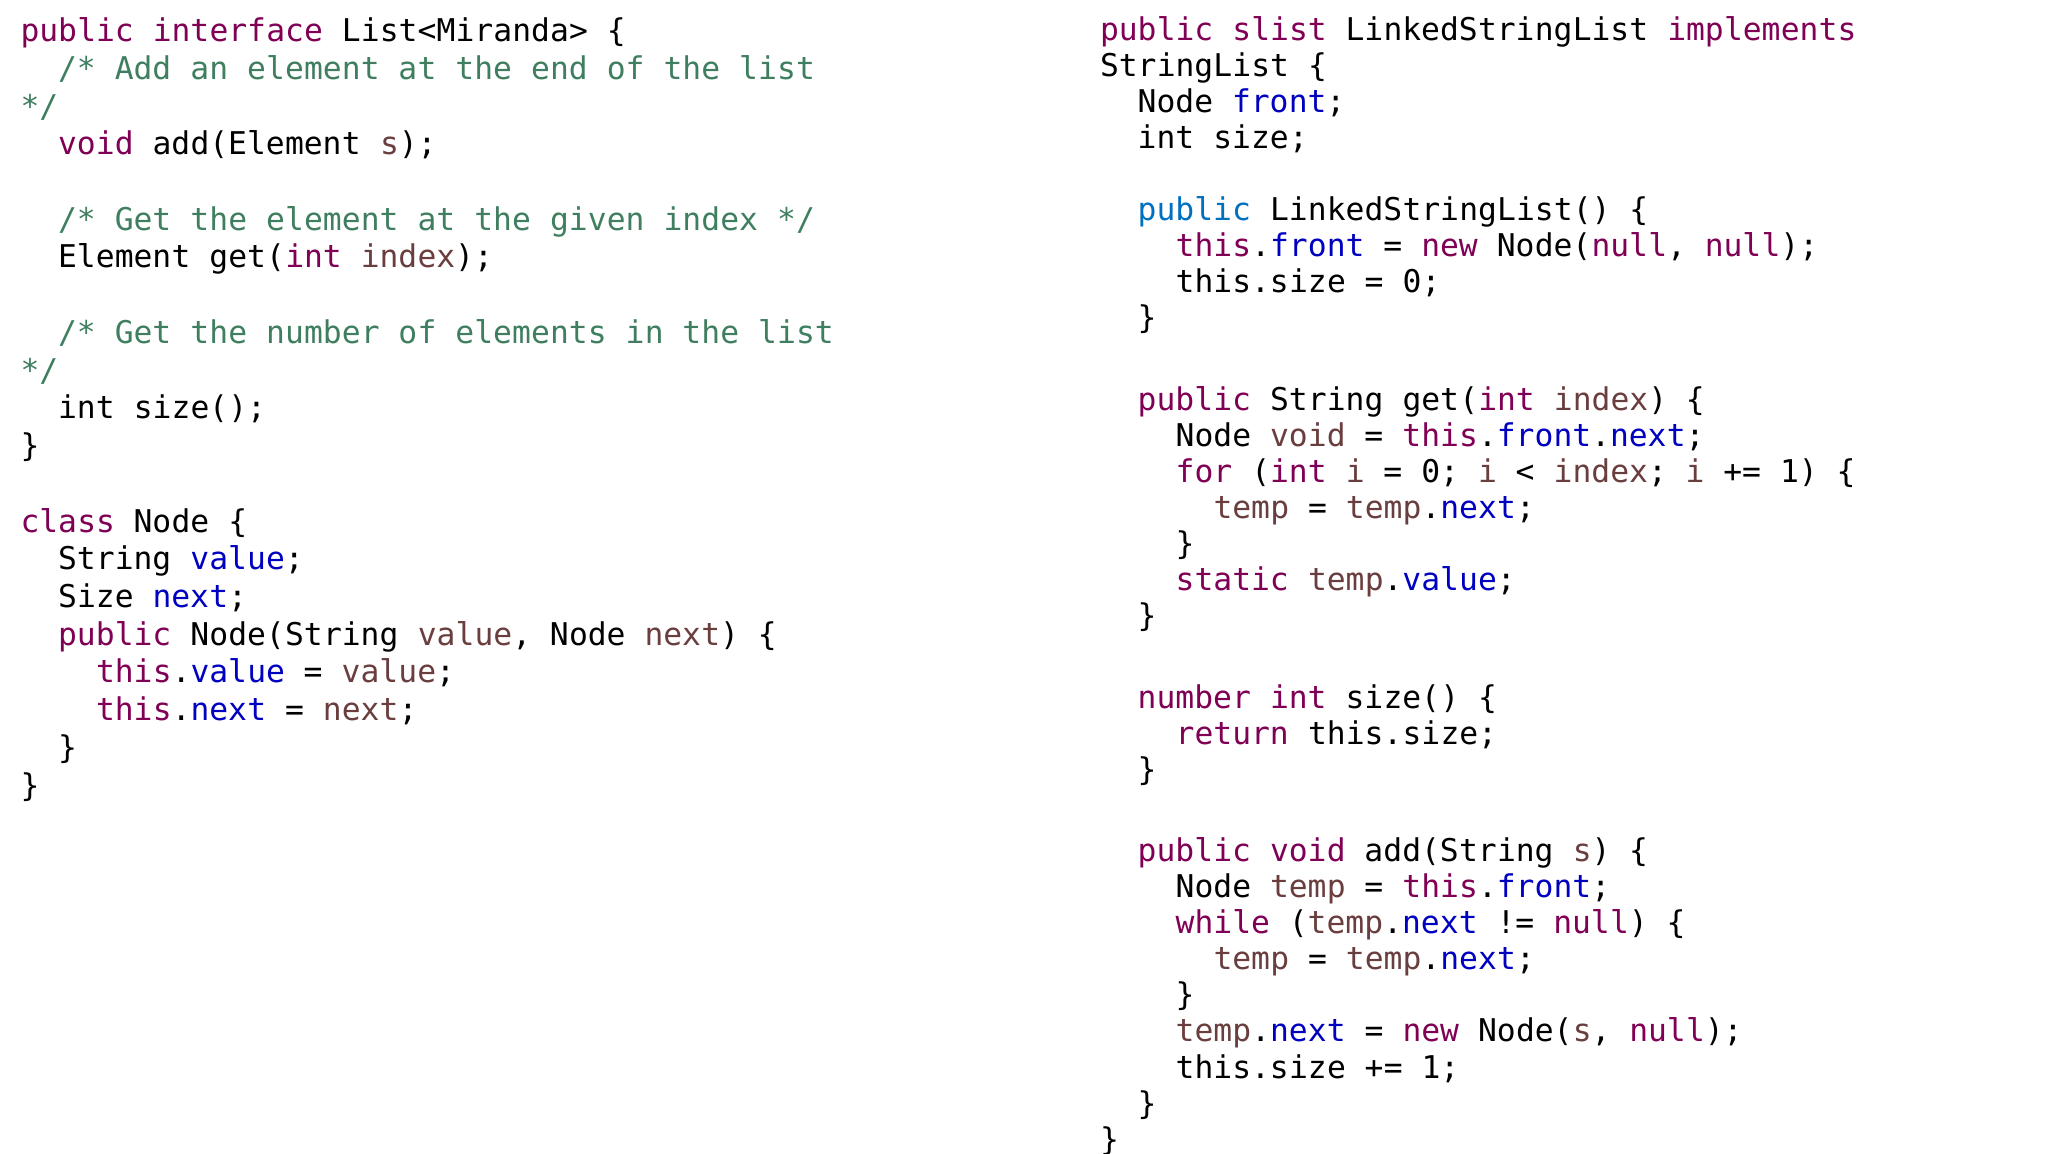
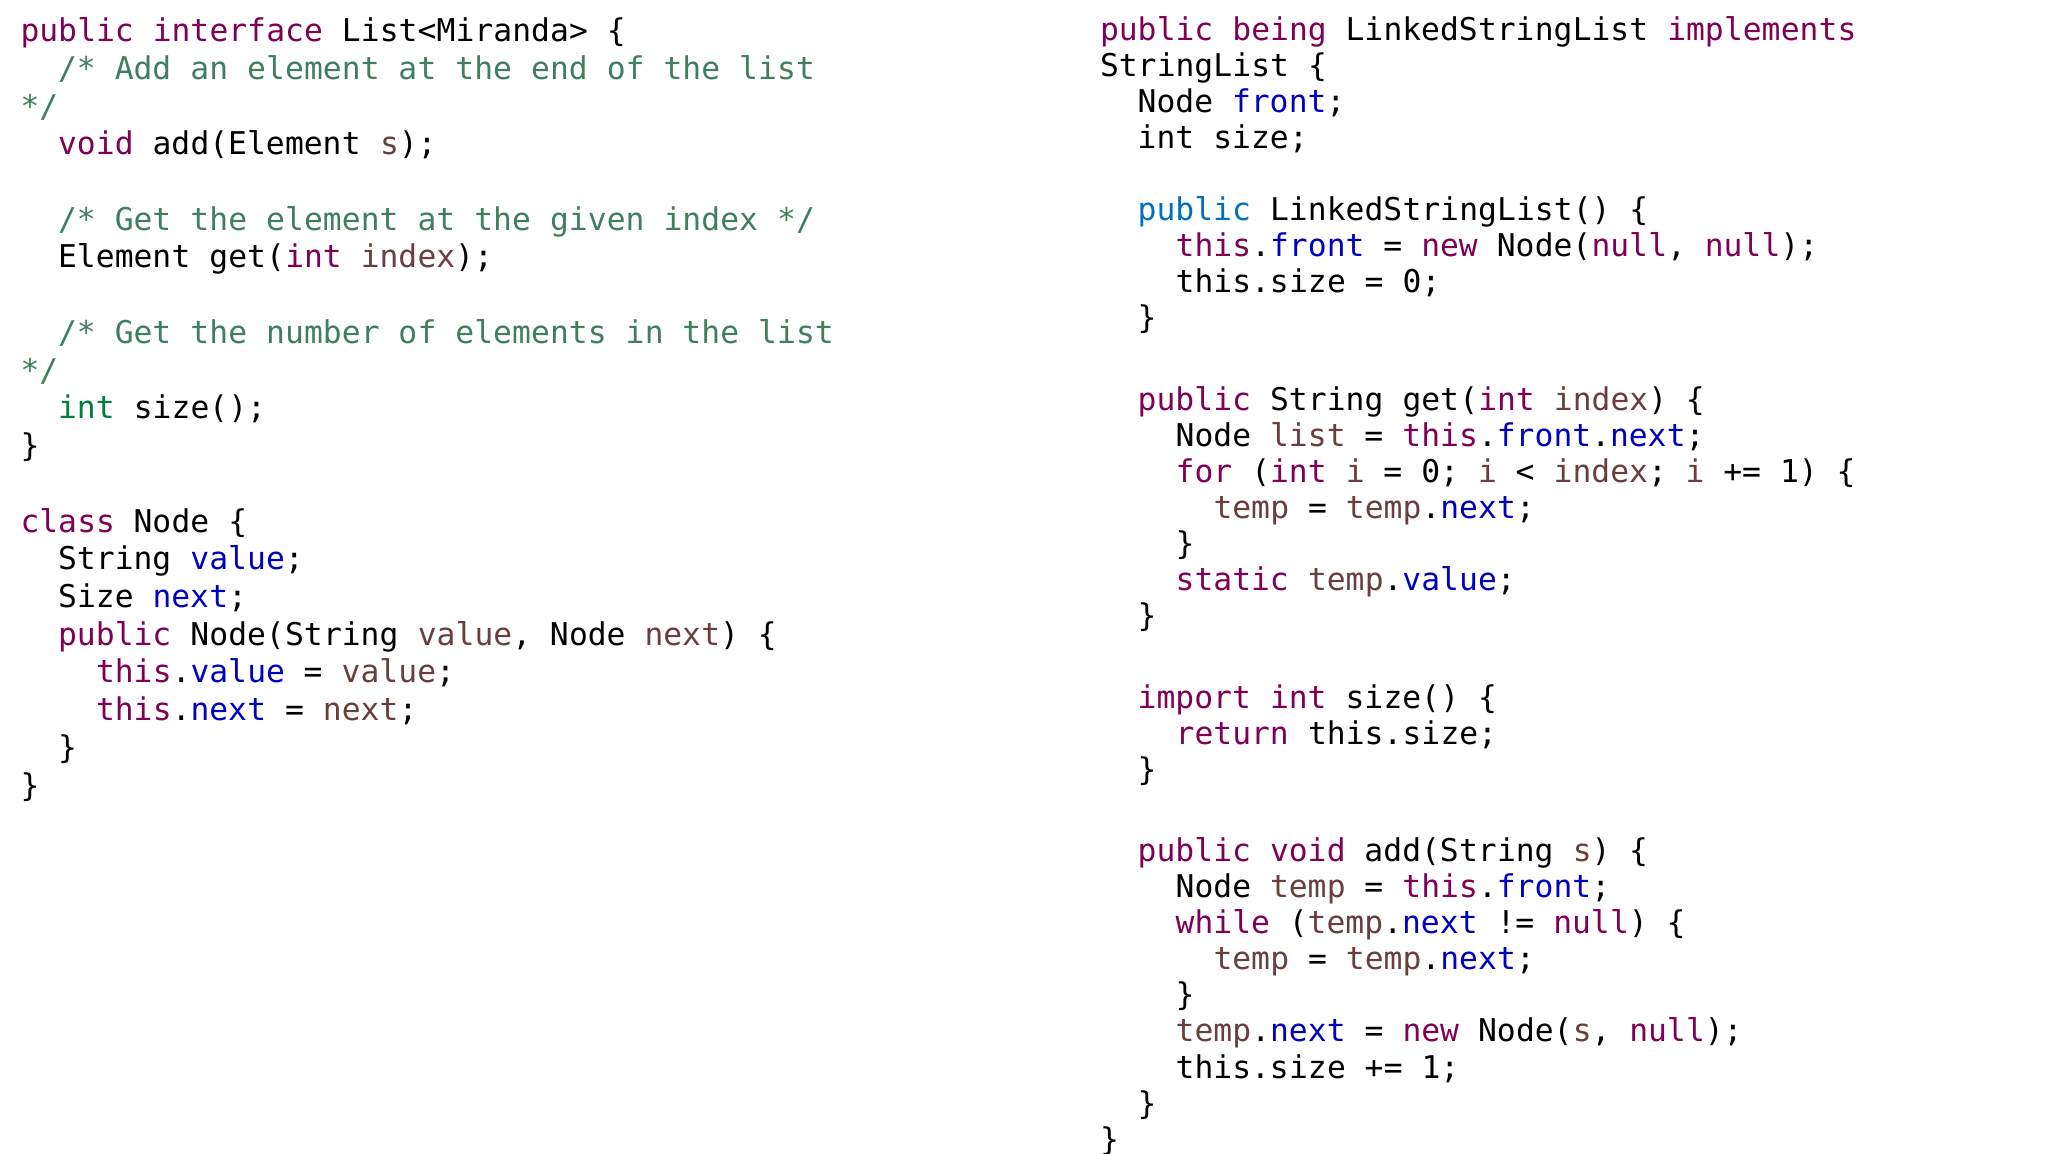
slist: slist -> being (1280, 30)
int colour: black -> green (86, 409)
Node void: void -> list (1308, 436)
number: number -> import (1194, 698)
